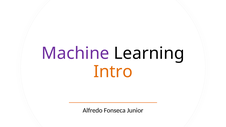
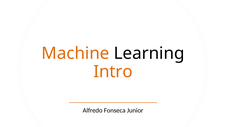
Machine colour: purple -> orange (75, 53)
